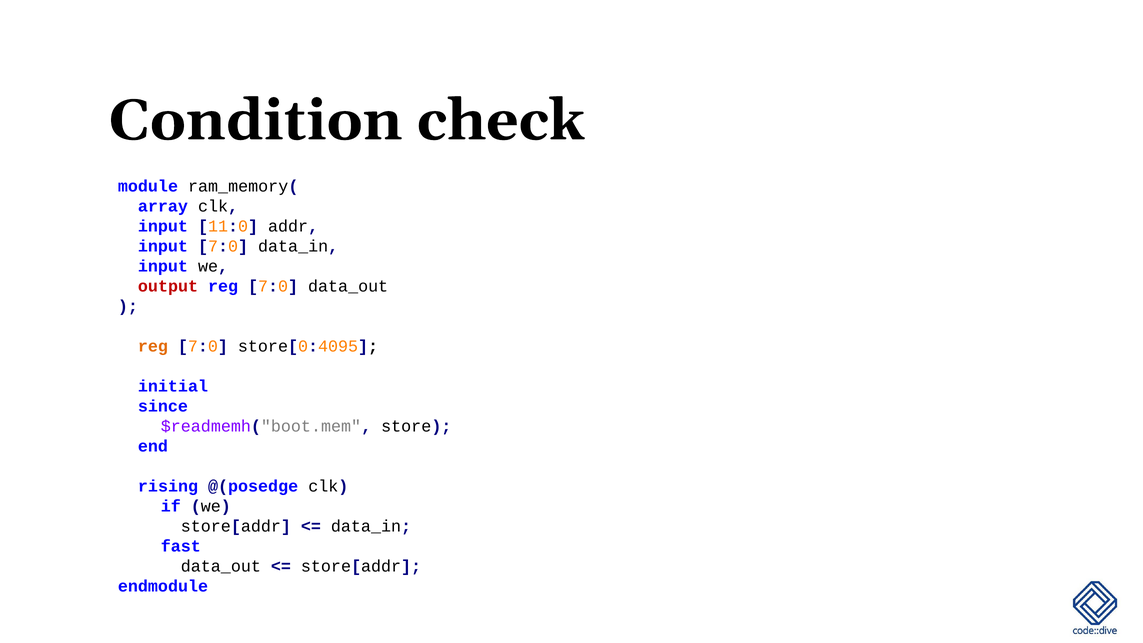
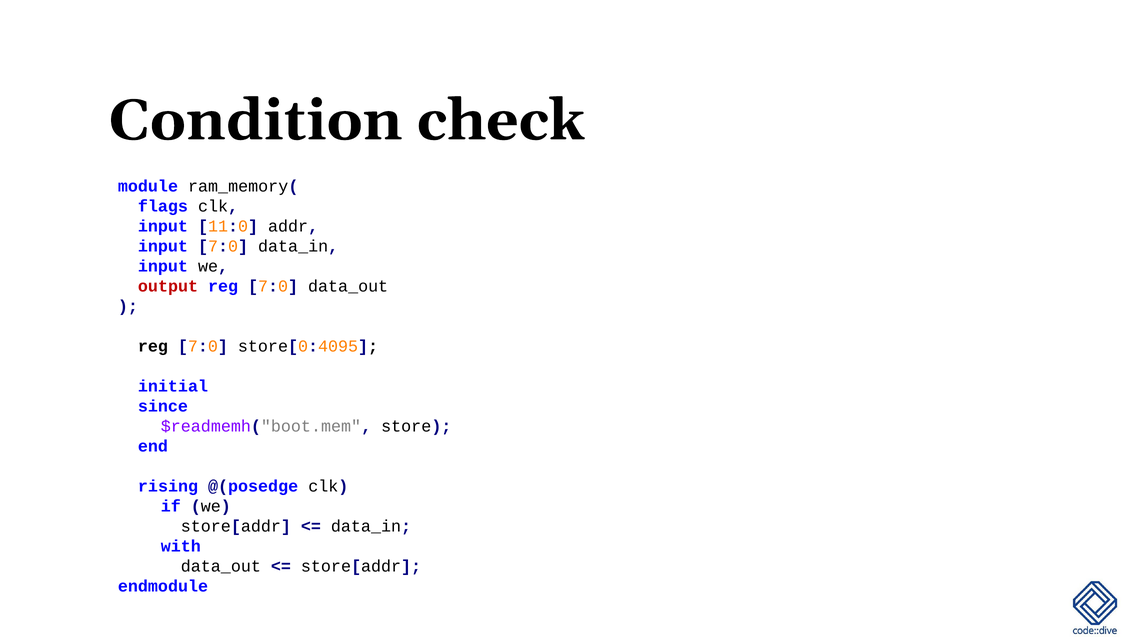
array: array -> flags (163, 206)
reg colour: orange -> black (153, 346)
fast: fast -> with (181, 546)
